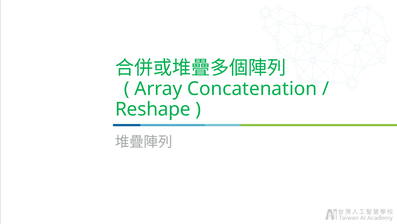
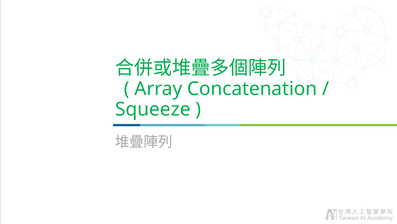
Reshape: Reshape -> Squeeze (153, 109)
